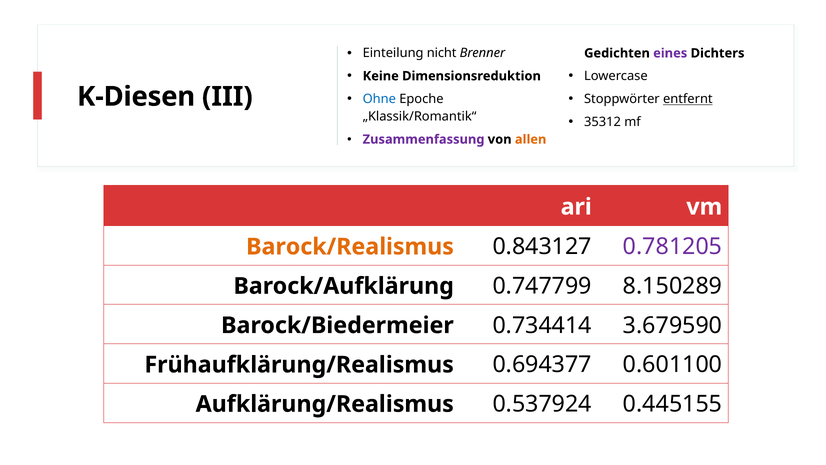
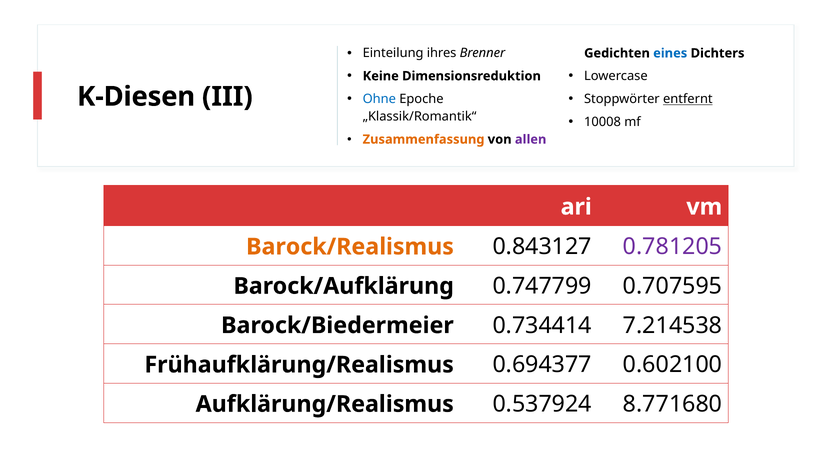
nicht: nicht -> ihres (442, 53)
eines colour: purple -> blue (670, 53)
35312: 35312 -> 10008 (603, 122)
Zusammenfassung colour: purple -> orange (424, 139)
allen colour: orange -> purple (531, 139)
8.150289: 8.150289 -> 0.707595 (673, 286)
3.679590: 3.679590 -> 7.214538 (673, 325)
0.601100: 0.601100 -> 0.602100 (673, 364)
0.445155: 0.445155 -> 8.771680 (673, 404)
